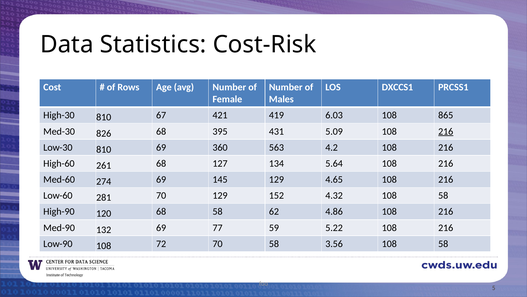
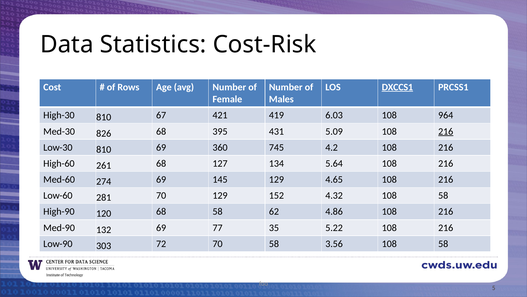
DXCCS1 underline: none -> present (397, 87)
865: 865 -> 964 (446, 115)
563: 563 -> 745 (276, 147)
59: 59 -> 35 (274, 227)
Low-90 108: 108 -> 303 (104, 245)
